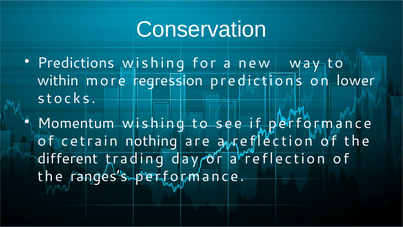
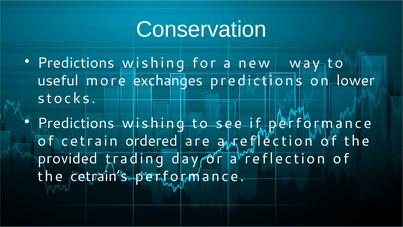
within: within -> useful (58, 81)
regression: regression -> exchanges (168, 81)
Momentum: Momentum -> Predictions (76, 123)
nothing: nothing -> ordered (151, 141)
different: different -> provided (68, 158)
ranges’s: ranges’s -> cetrain’s (99, 176)
